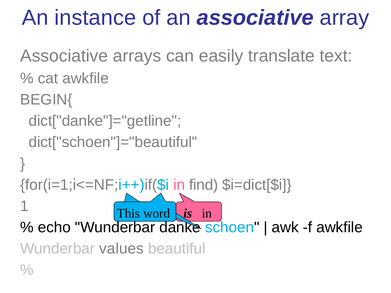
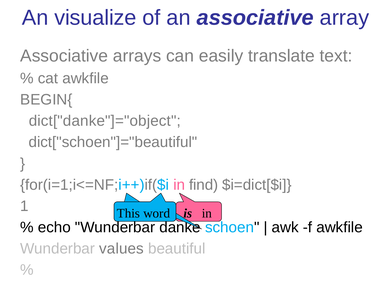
instance: instance -> visualize (95, 18)
dict["danke"]="getline: dict["danke"]="getline -> dict["danke"]="object (105, 121)
